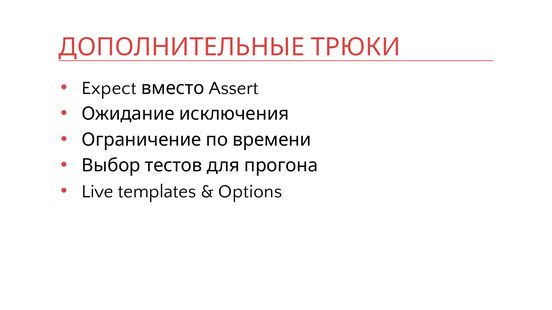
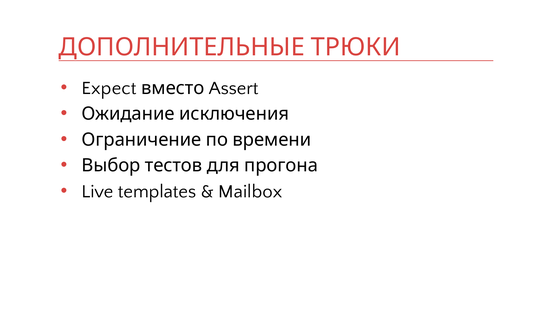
Options: Options -> Mailbox (250, 192)
